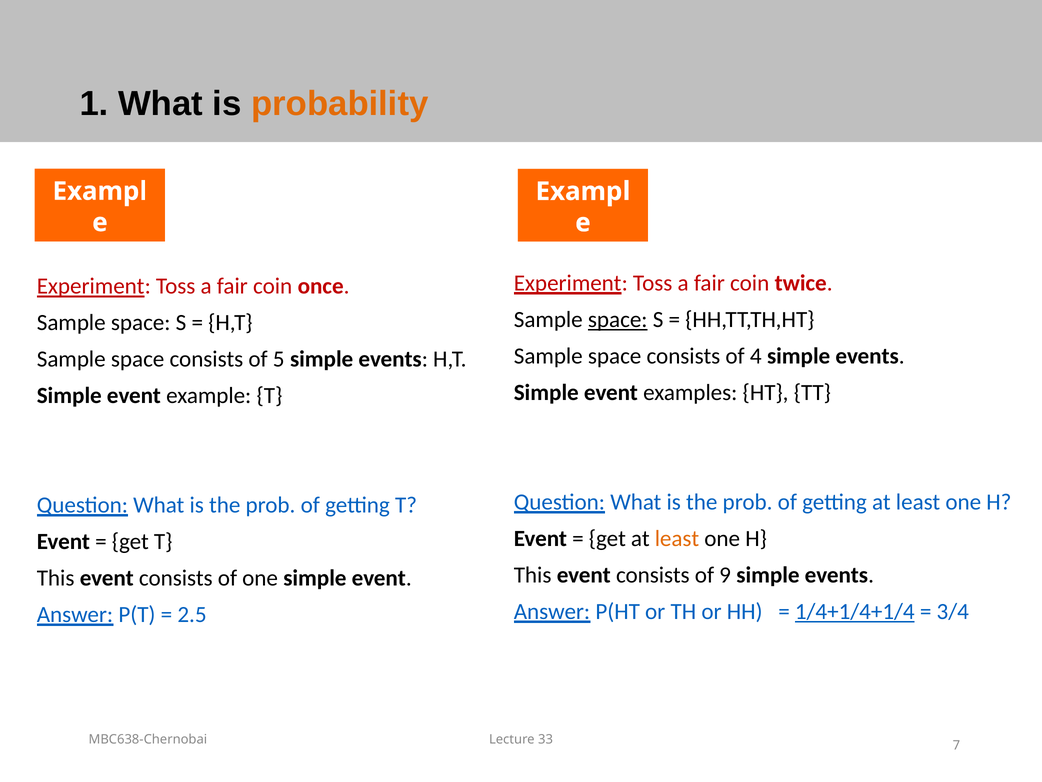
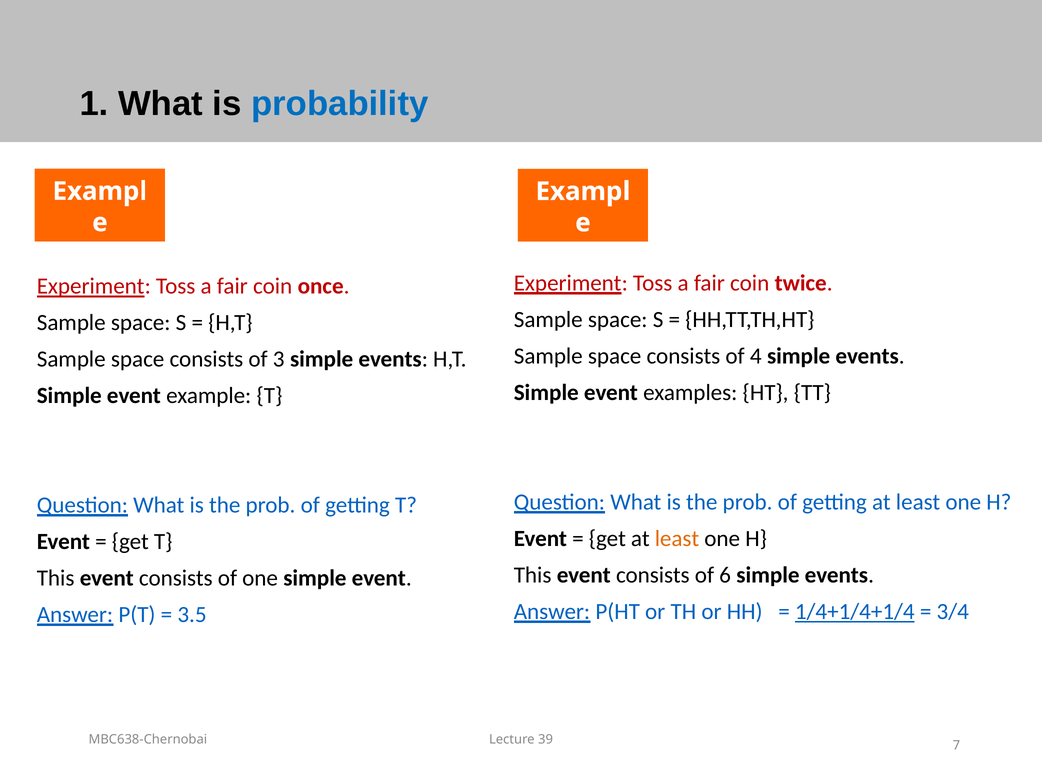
probability colour: orange -> blue (340, 104)
space underline: present -> none (618, 320)
5: 5 -> 3 (279, 359)
9: 9 -> 6 (725, 575)
2.5: 2.5 -> 3.5 (192, 614)
33: 33 -> 39 (546, 739)
